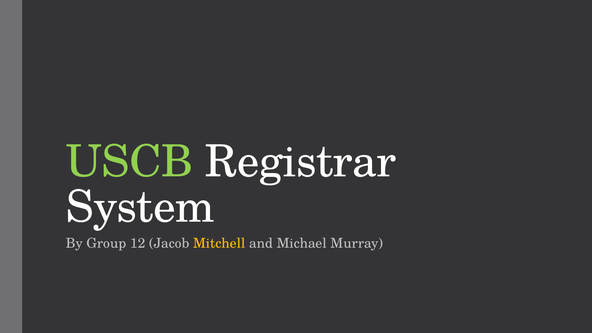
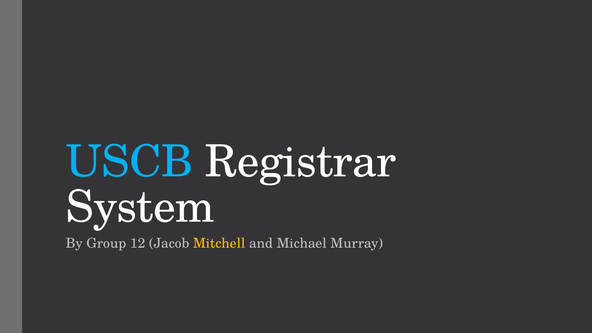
USCB colour: light green -> light blue (129, 162)
